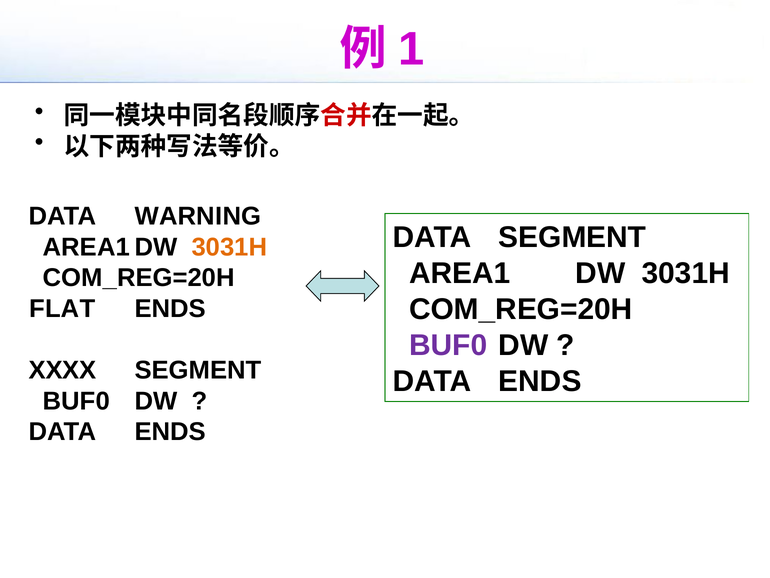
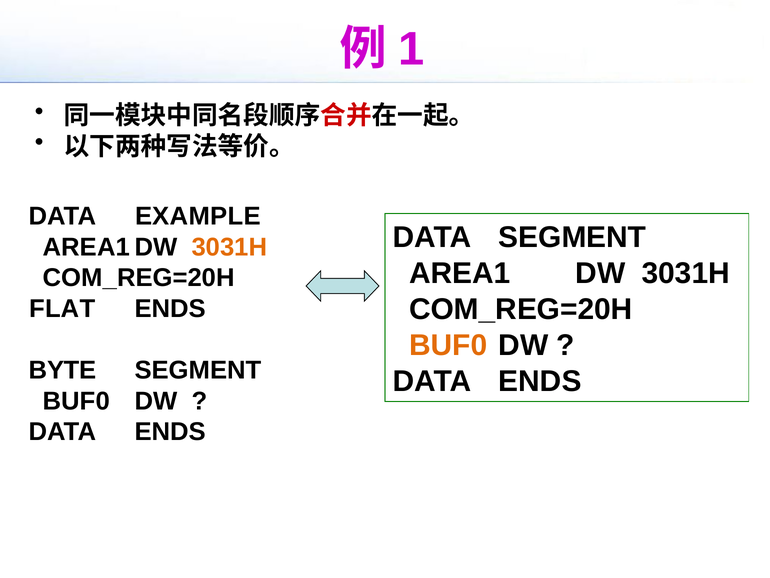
WARNING: WARNING -> EXAMPLE (198, 216)
BUF0 colour: purple -> orange (448, 345)
XXXX: XXXX -> BYTE (63, 370)
